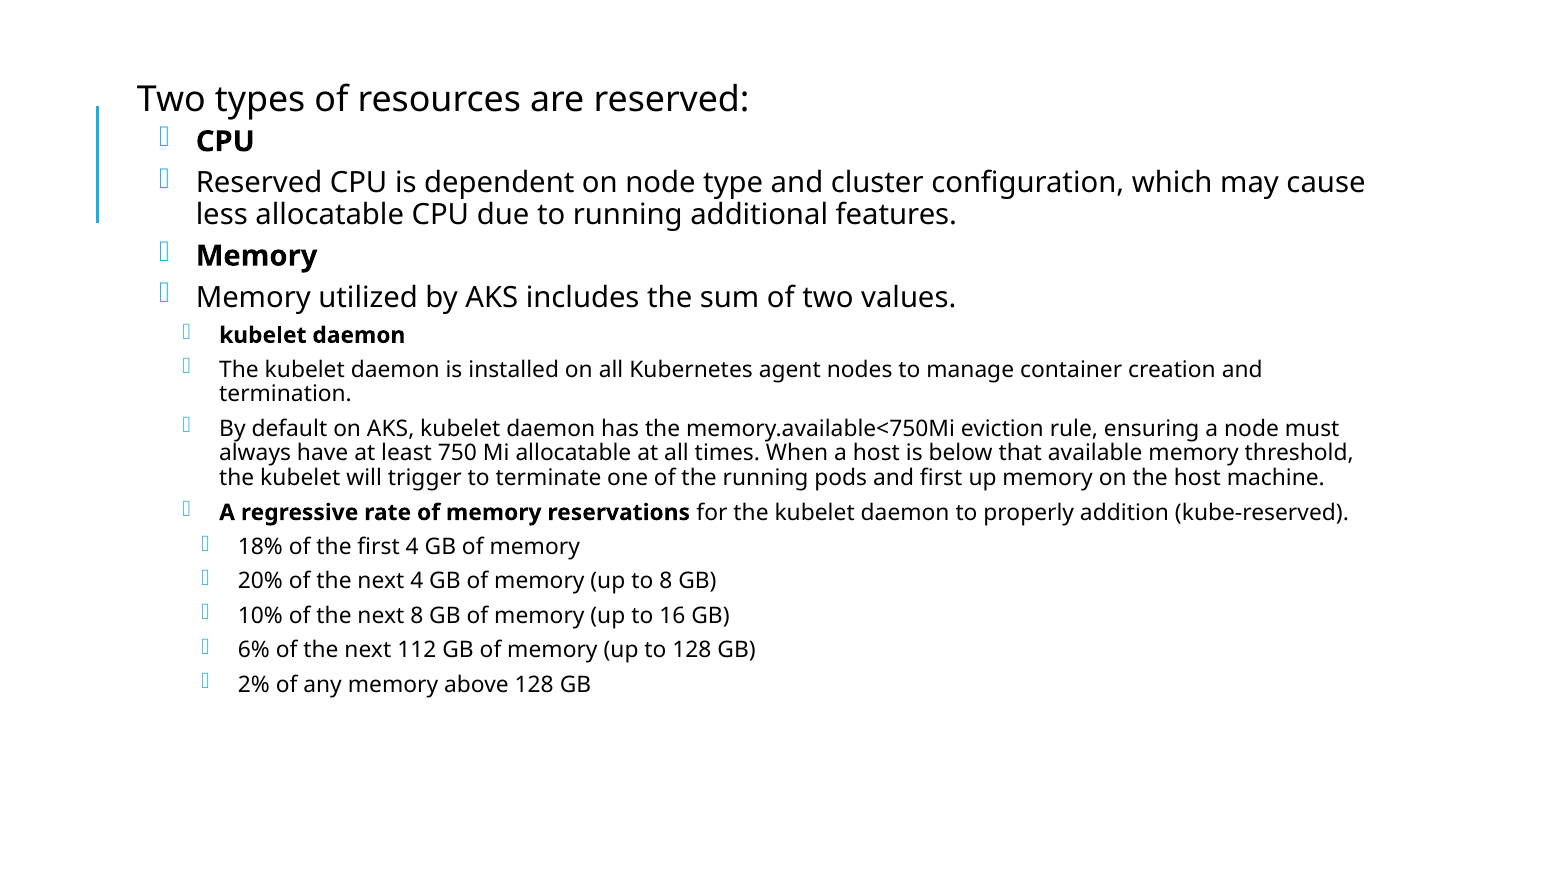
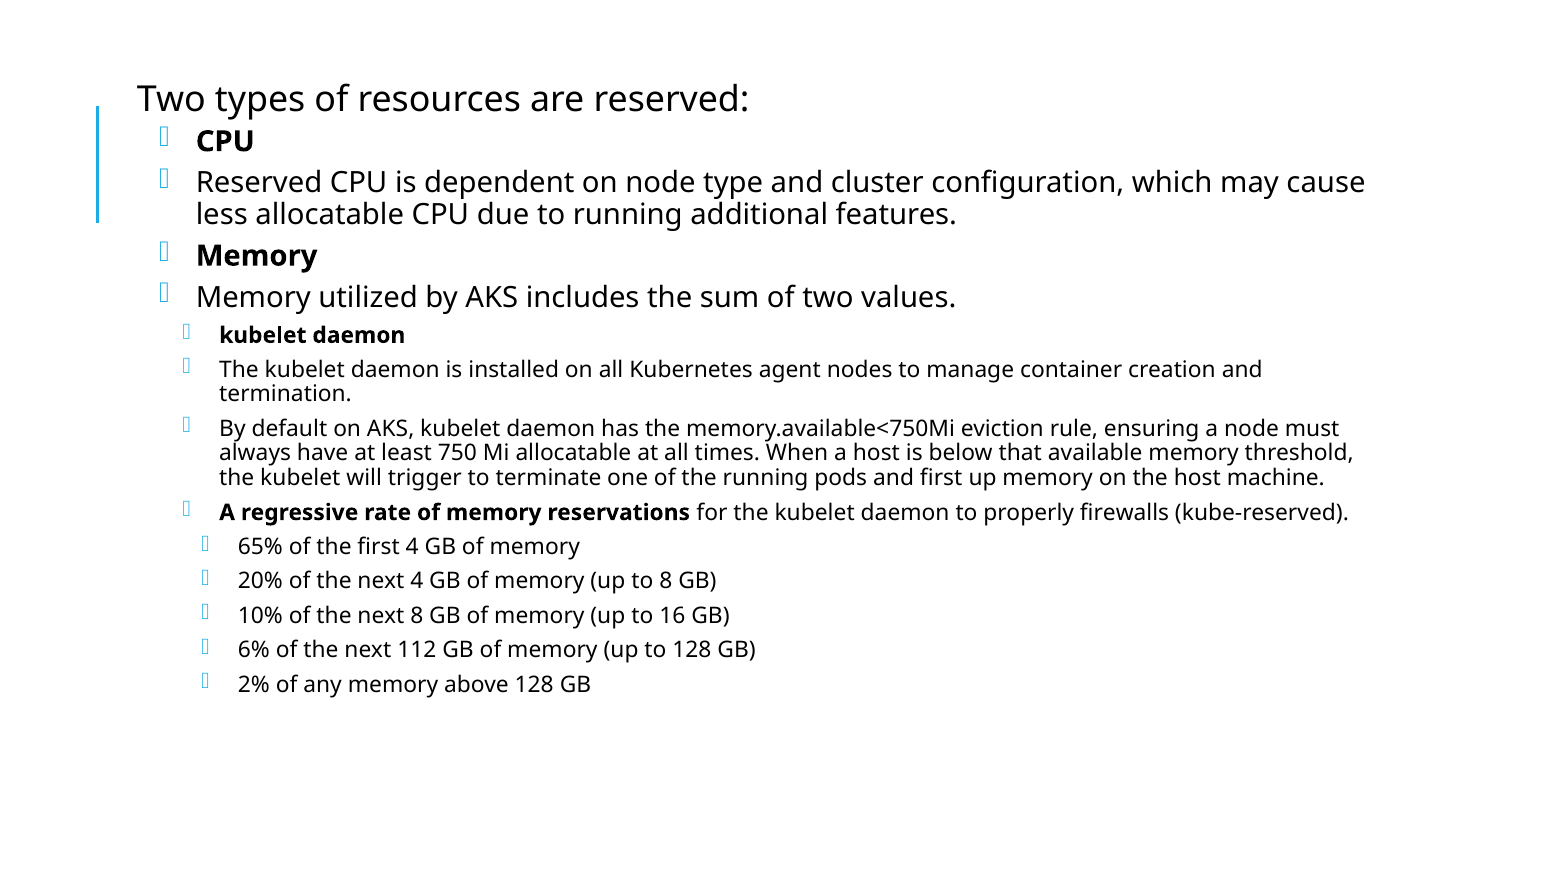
addition: addition -> firewalls (1124, 513)
18%: 18% -> 65% (260, 547)
